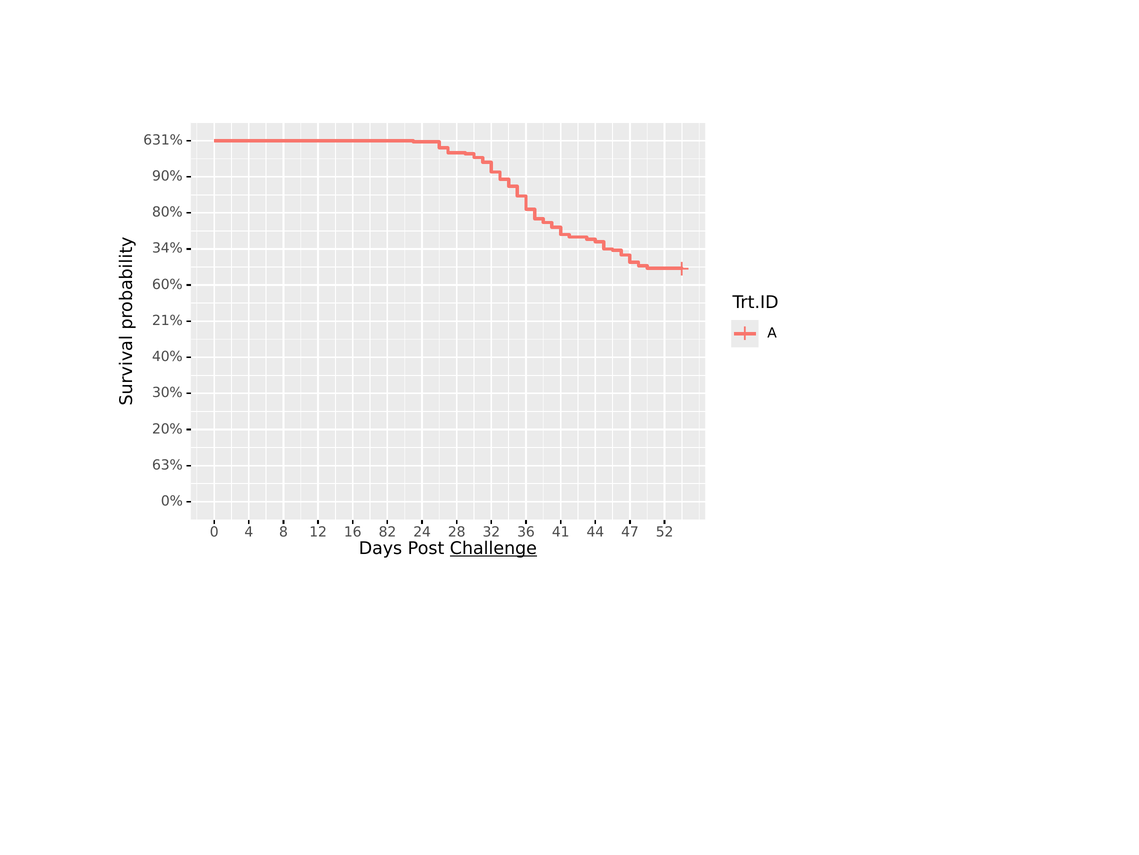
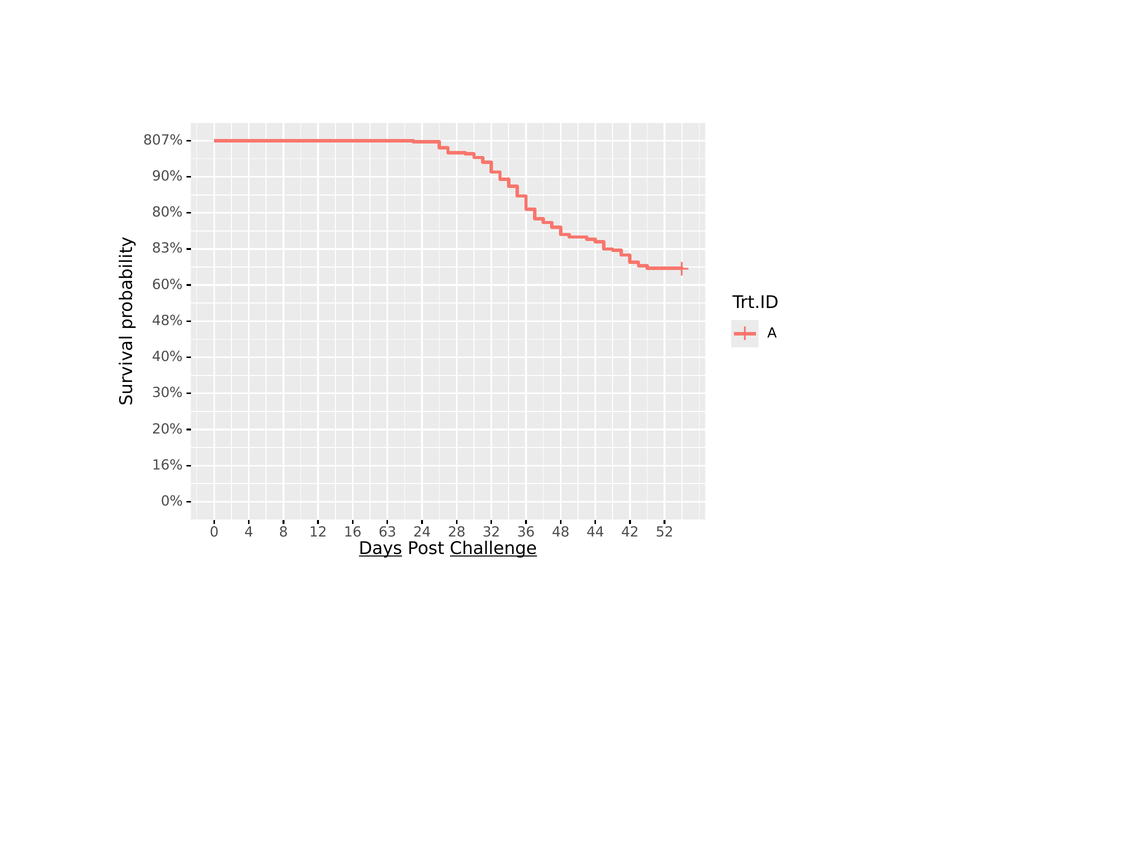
631%: 631% -> 807% (163, 140)
34%: 34% -> 83% (167, 248)
21%: 21% -> 48% (167, 320)
63%: 63% -> 16% (167, 465)
82: 82 -> 63 (387, 532)
41: 41 -> 48 (561, 532)
47: 47 -> 42 (630, 532)
Days underline: none -> present (380, 548)
